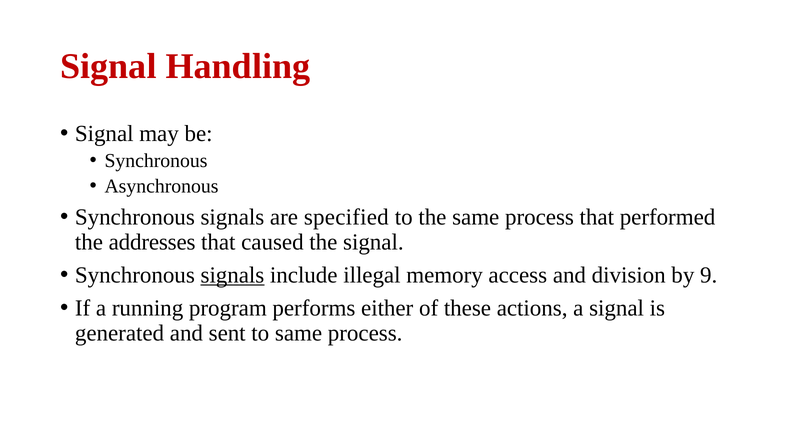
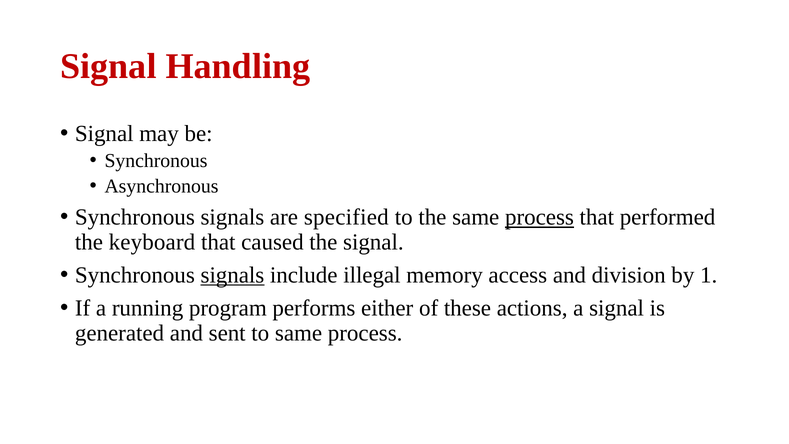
process underline: none -> present (539, 217)
addresses: addresses -> keyboard (152, 242)
9: 9 -> 1 (709, 275)
